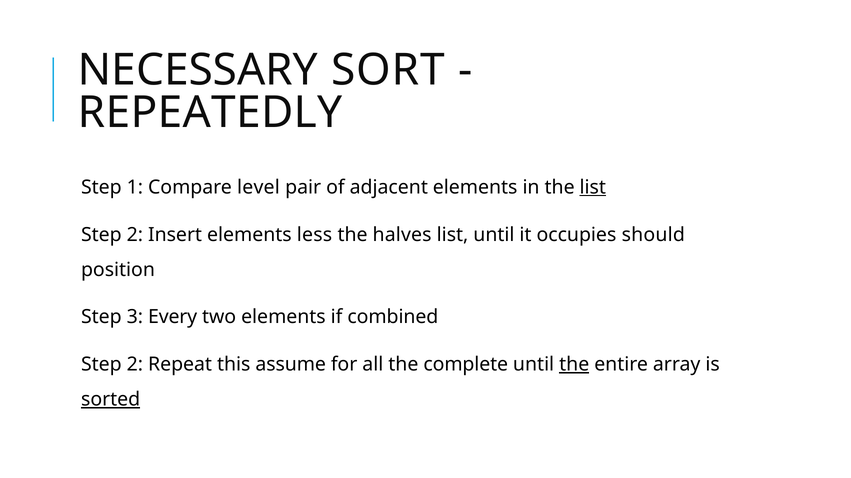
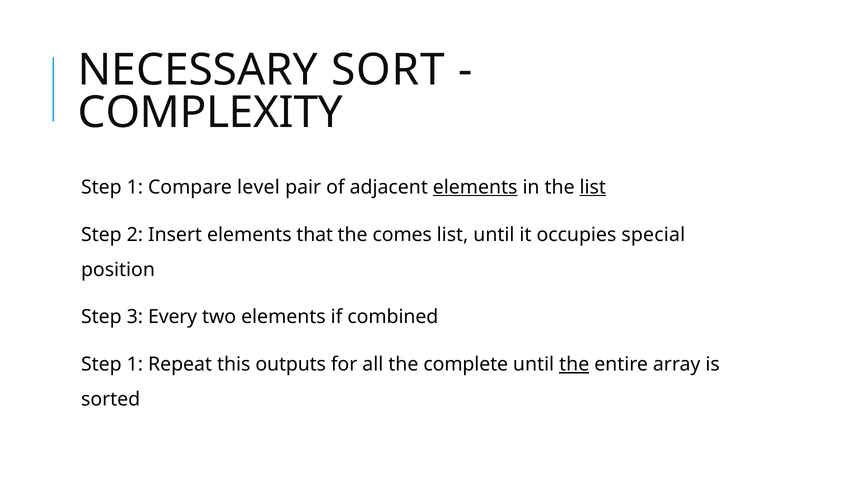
REPEATEDLY: REPEATEDLY -> COMPLEXITY (210, 113)
elements underline: none -> present (475, 187)
less: less -> that (315, 235)
halves: halves -> comes (402, 235)
should: should -> special (653, 235)
2: 2 -> 1 (135, 365)
assume: assume -> outputs (291, 365)
sorted underline: present -> none (111, 400)
